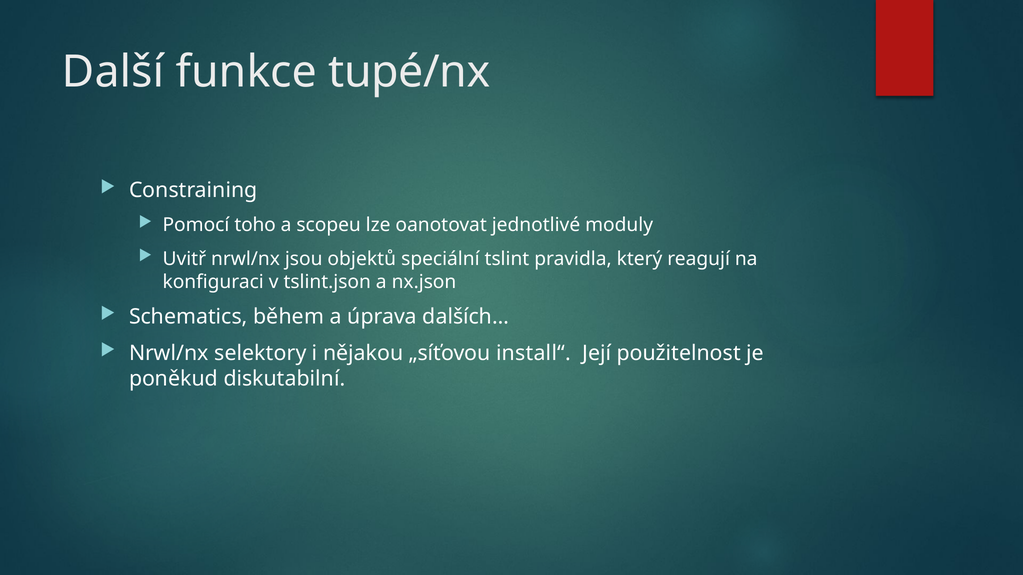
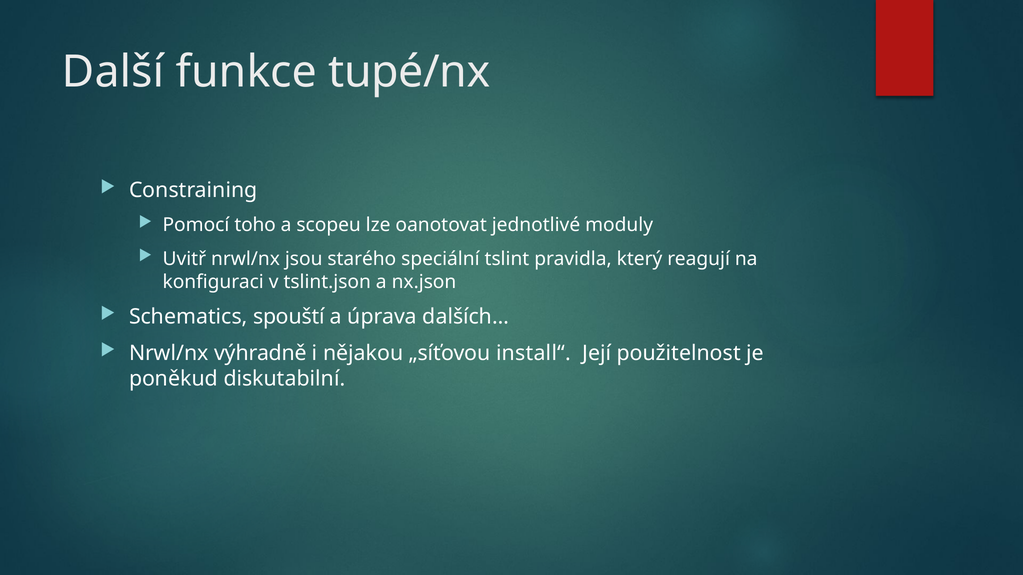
objektů: objektů -> starého (362, 259)
během: během -> spouští (289, 317)
selektory: selektory -> výhradně (260, 353)
